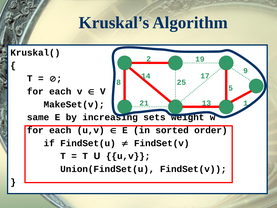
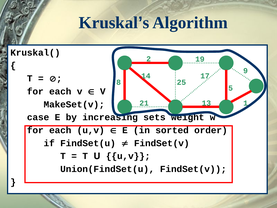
same: same -> case (38, 117)
